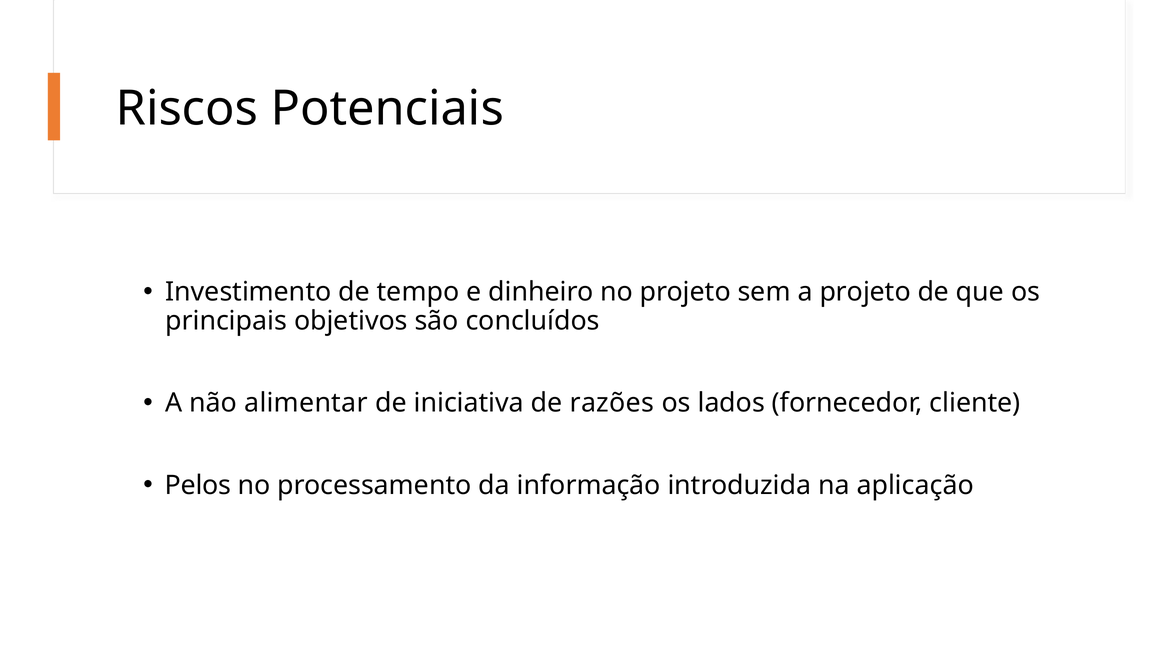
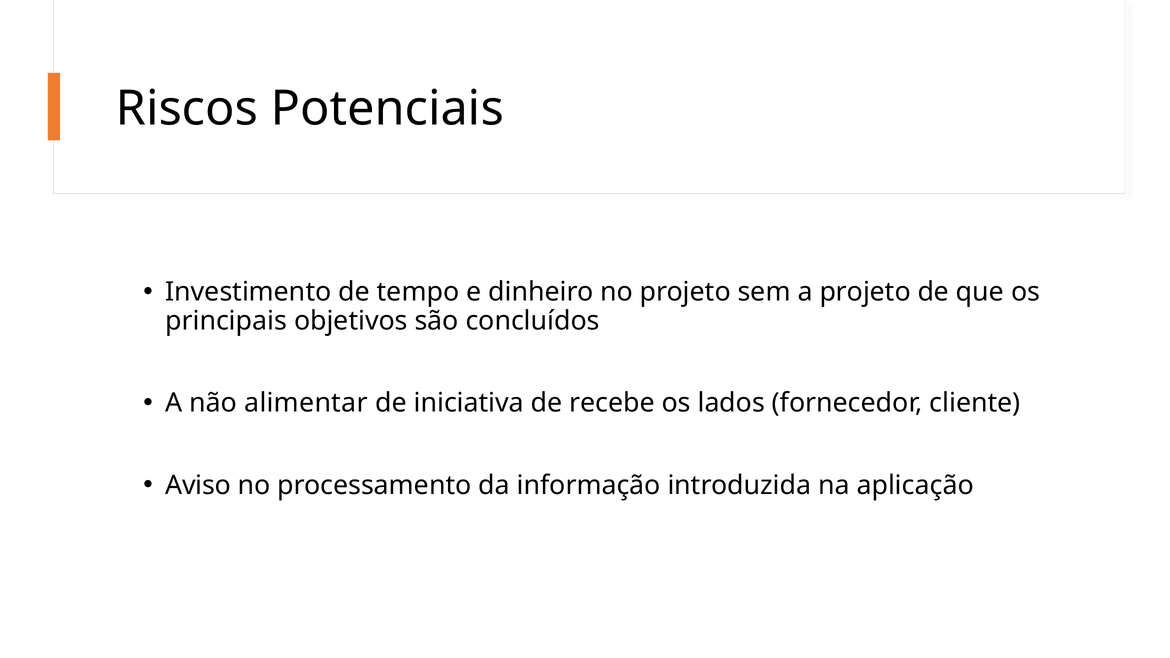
razões: razões -> recebe (612, 403)
Pelos: Pelos -> Aviso (198, 485)
